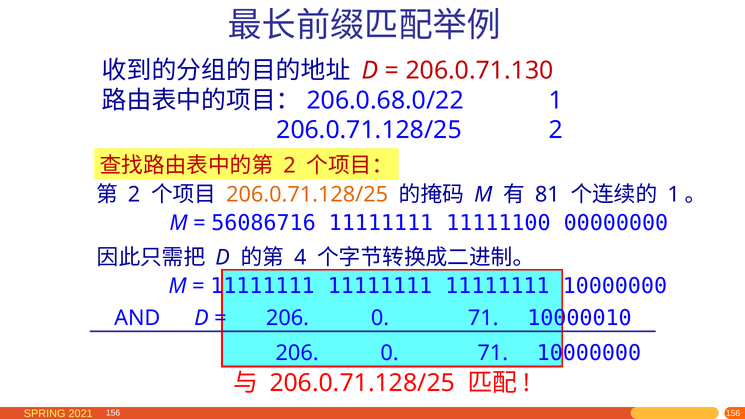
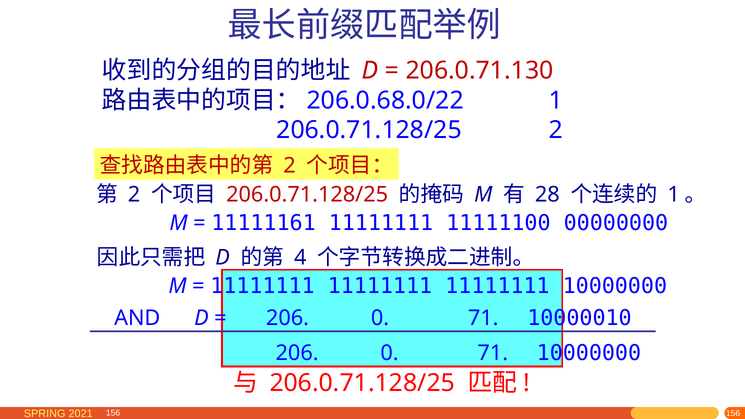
206.0.71.128/25 colour: orange -> red (307, 195)
81: 81 -> 28 (547, 195)
56086716: 56086716 -> 11111161 (264, 223)
